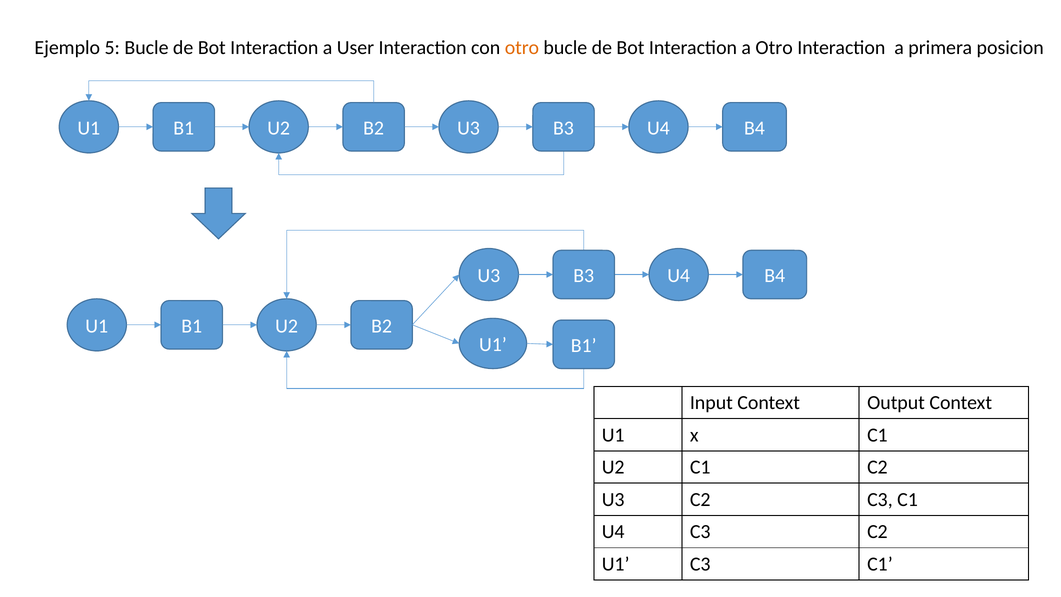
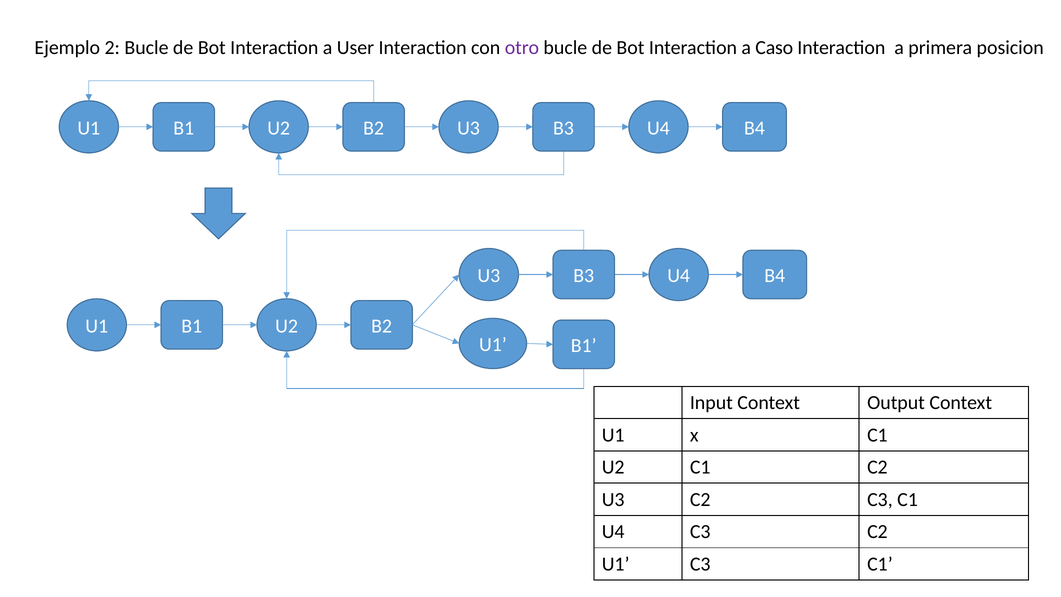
5: 5 -> 2 (112, 48)
otro colour: orange -> purple (522, 48)
a Otro: Otro -> Caso (774, 48)
